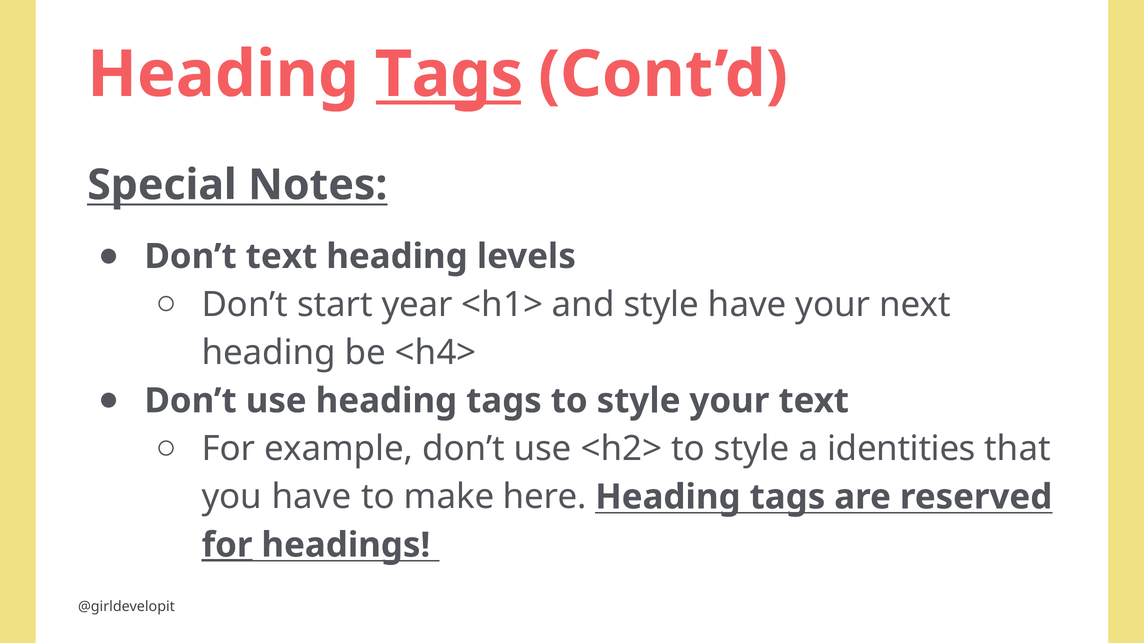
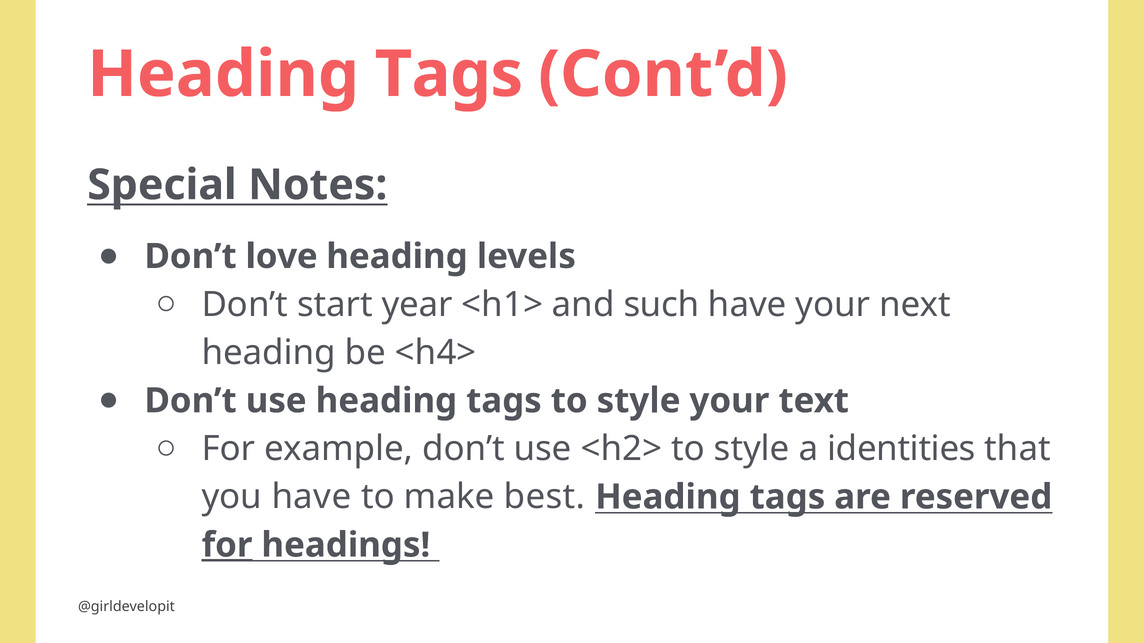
Tags underline: present -> none (449, 75)
Don’t text: text -> love (282, 257)
and style: style -> such (661, 305)
here: here -> best (544, 497)
